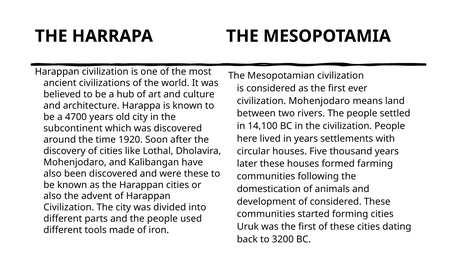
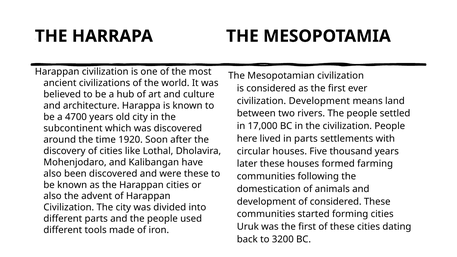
civilization Mohenjodaro: Mohenjodaro -> Development (319, 101)
14,100: 14,100 -> 17,000 (263, 126)
in years: years -> parts (306, 139)
